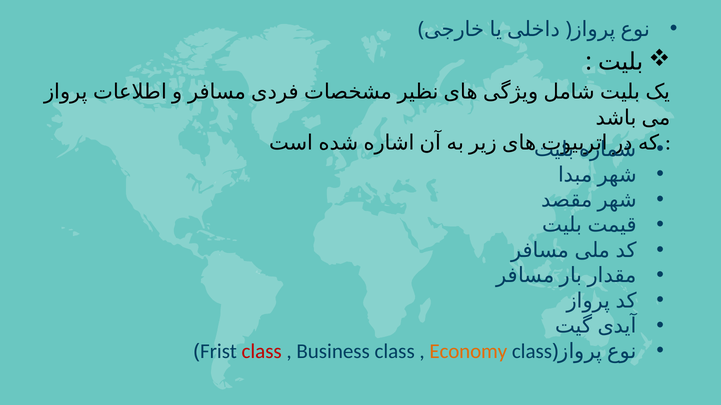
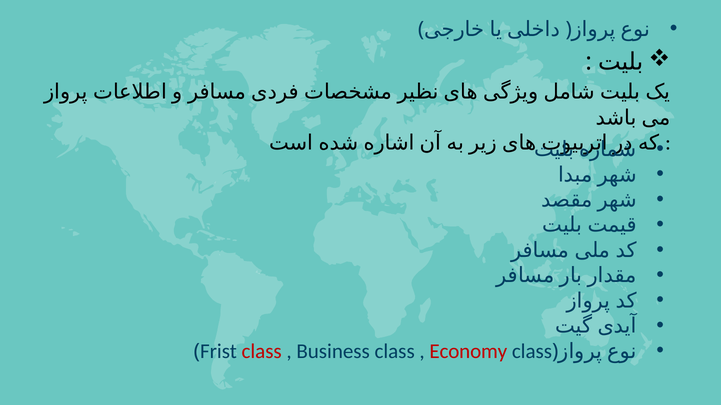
Economy colour: orange -> red (468, 352)
